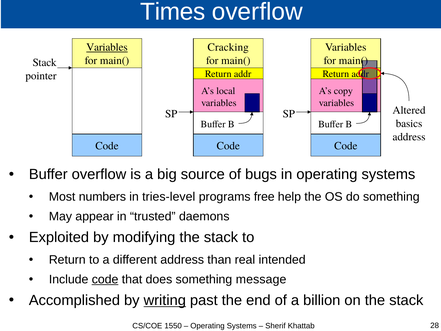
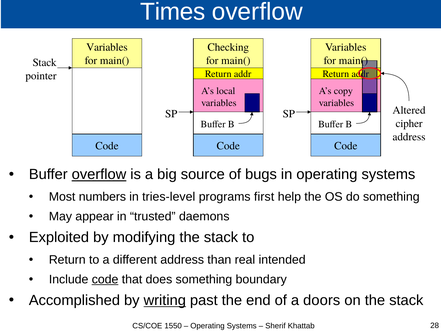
Variables underline: present -> none (107, 47)
Cracking: Cracking -> Checking (228, 47)
basics: basics -> cipher (409, 123)
overflow underline: none -> present (99, 174)
free: free -> first (264, 197)
message: message -> boundary (261, 279)
billion: billion -> doors (322, 300)
